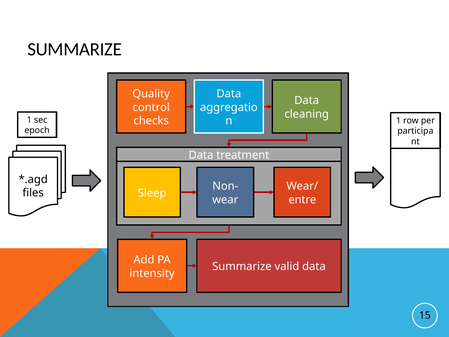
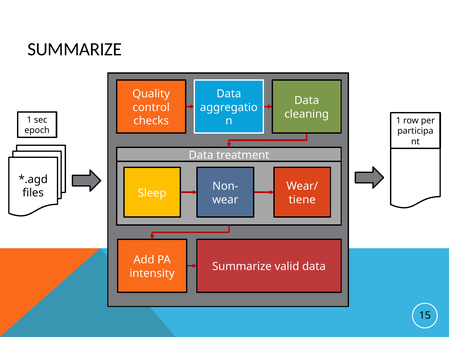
entre: entre -> tiene (302, 200)
